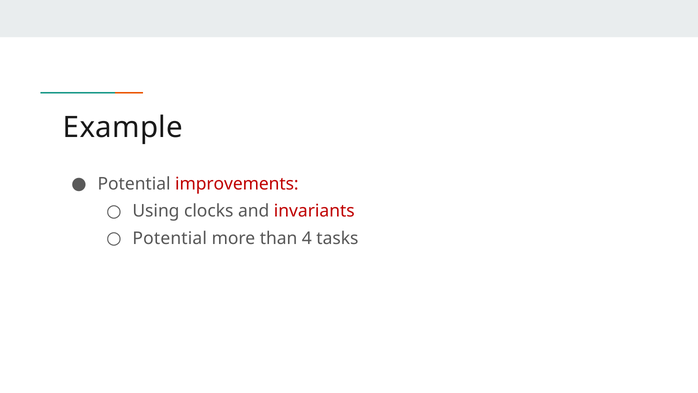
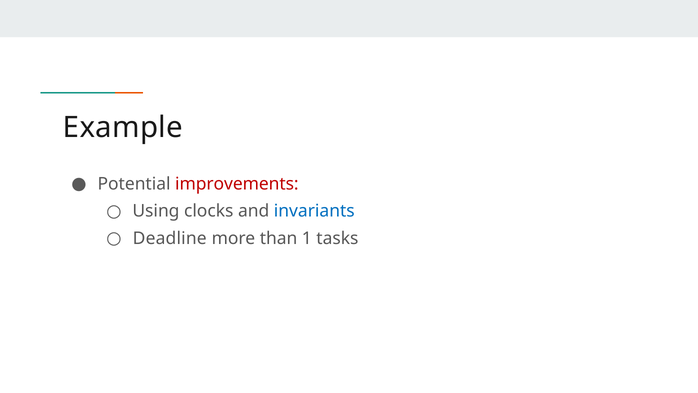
invariants colour: red -> blue (314, 211)
Potential: Potential -> Deadline (170, 238)
4: 4 -> 1 (307, 238)
